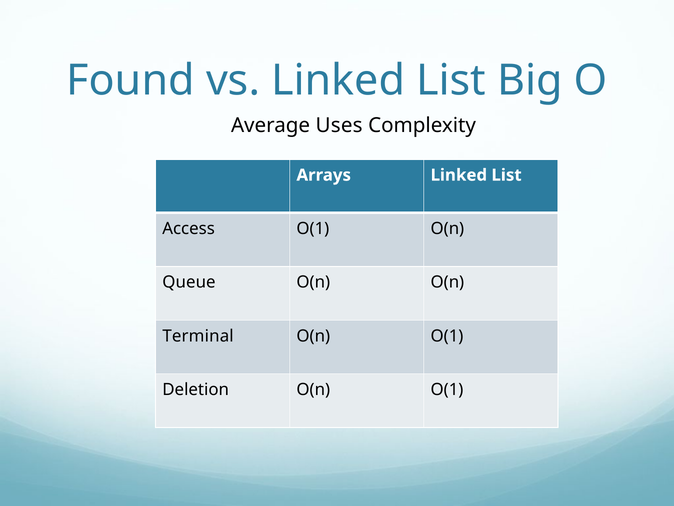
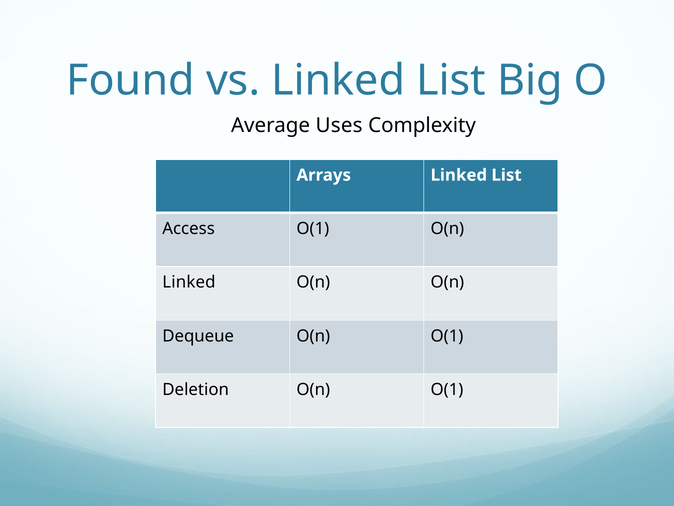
Queue: Queue -> Linked (189, 282)
Terminal: Terminal -> Dequeue (198, 336)
